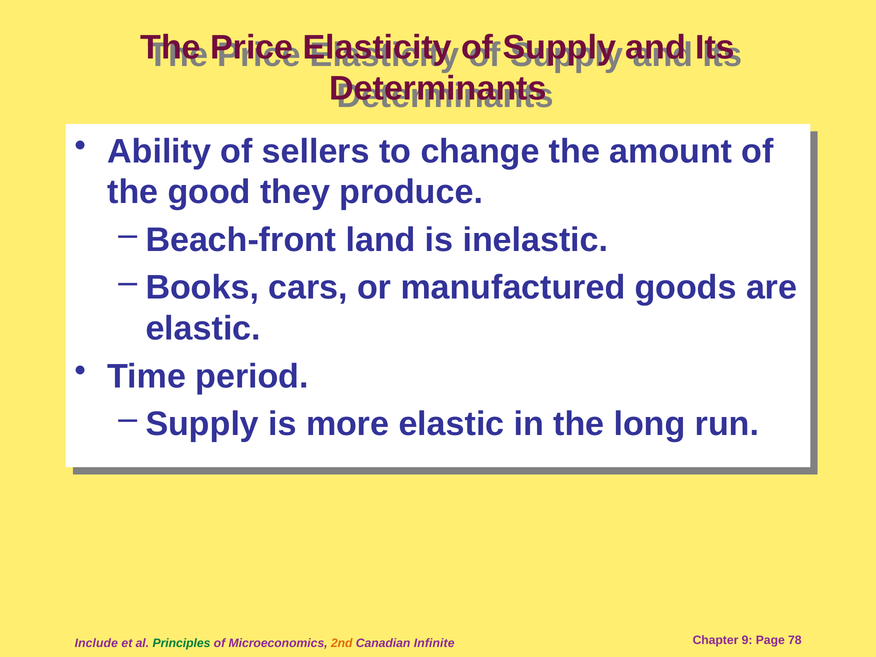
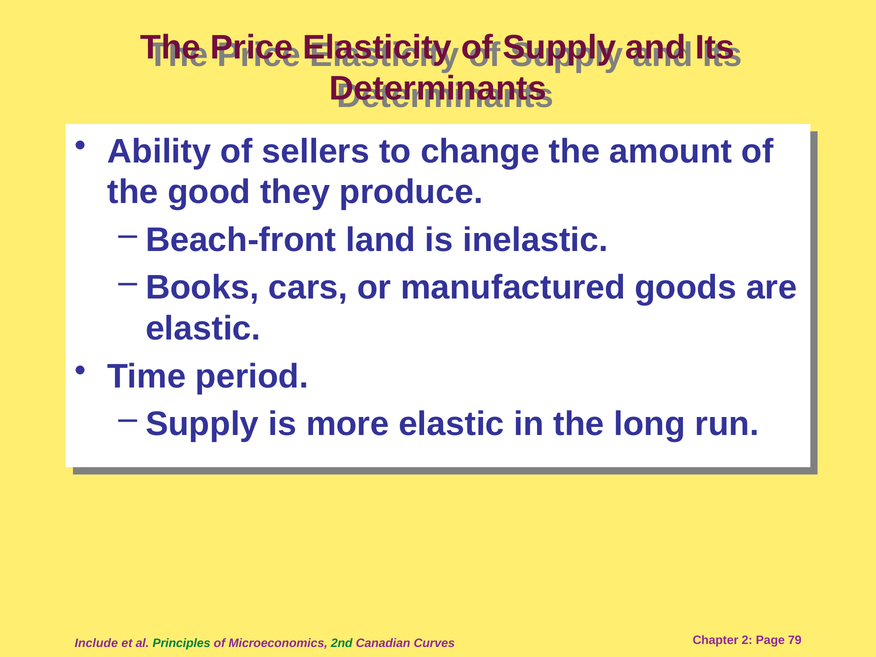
2nd colour: orange -> green (342, 643)
Infinite: Infinite -> Curves (434, 643)
9: 9 -> 2 (747, 640)
78: 78 -> 79 (795, 640)
